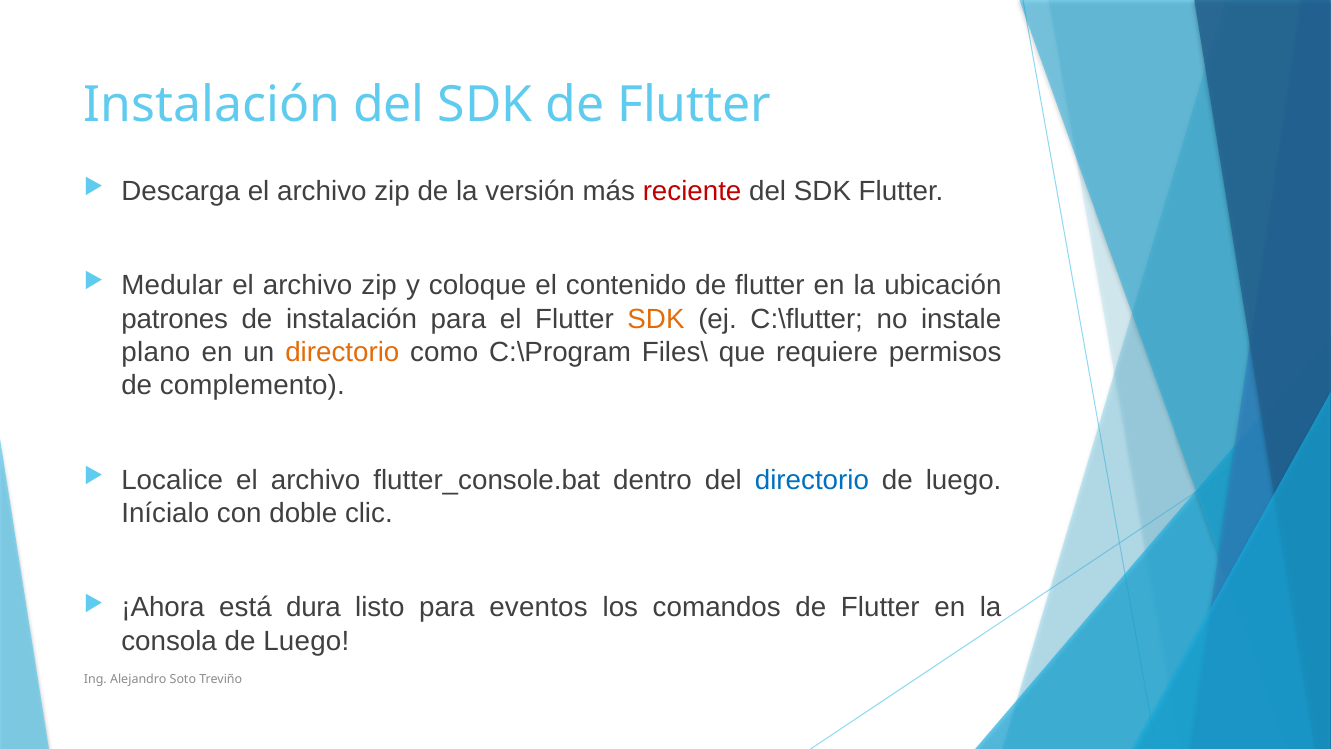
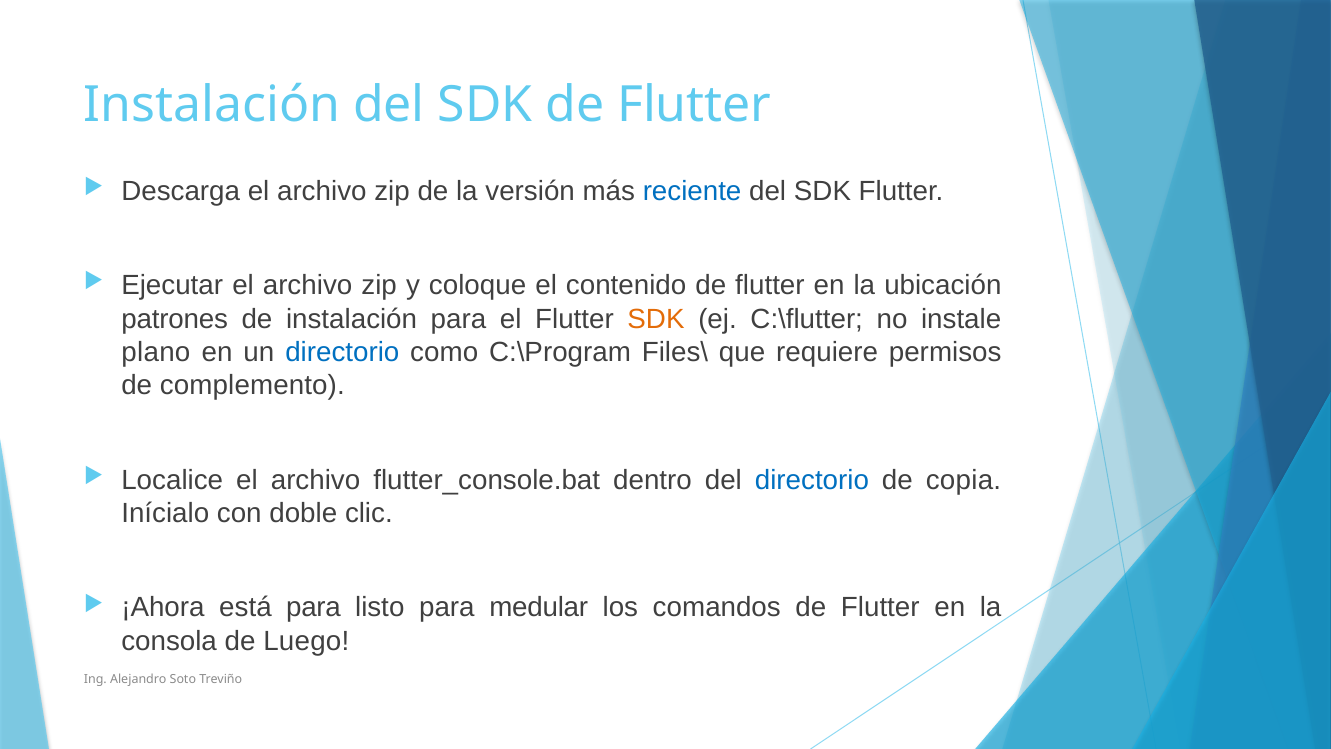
reciente colour: red -> blue (692, 191)
Medular: Medular -> Ejecutar (172, 285)
directorio colour: orange -> blue (342, 352)
luego: luego -> copia (963, 480)
está dura: dura -> para (313, 608)
eventos: eventos -> medular (539, 608)
